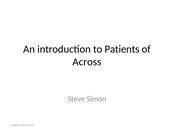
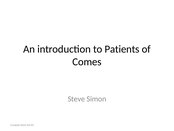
Across: Across -> Comes (87, 62)
